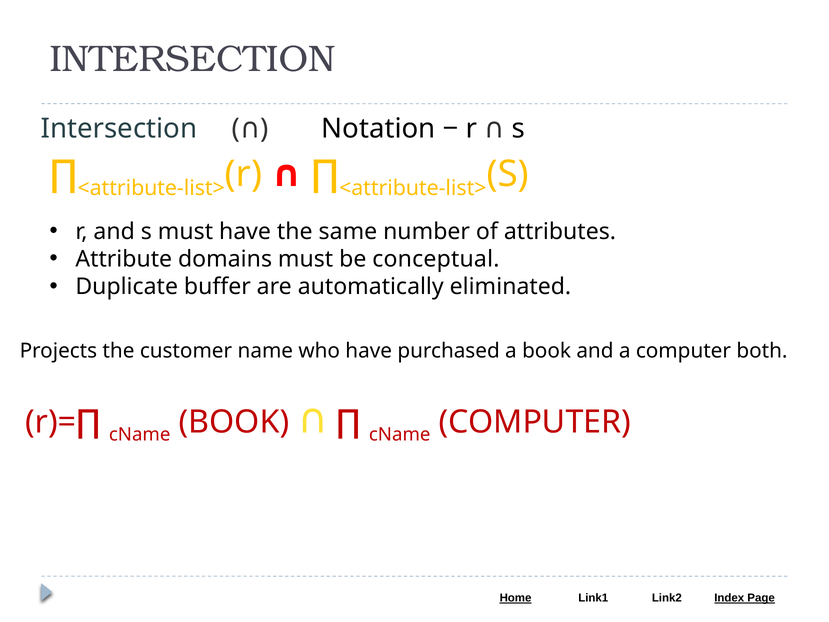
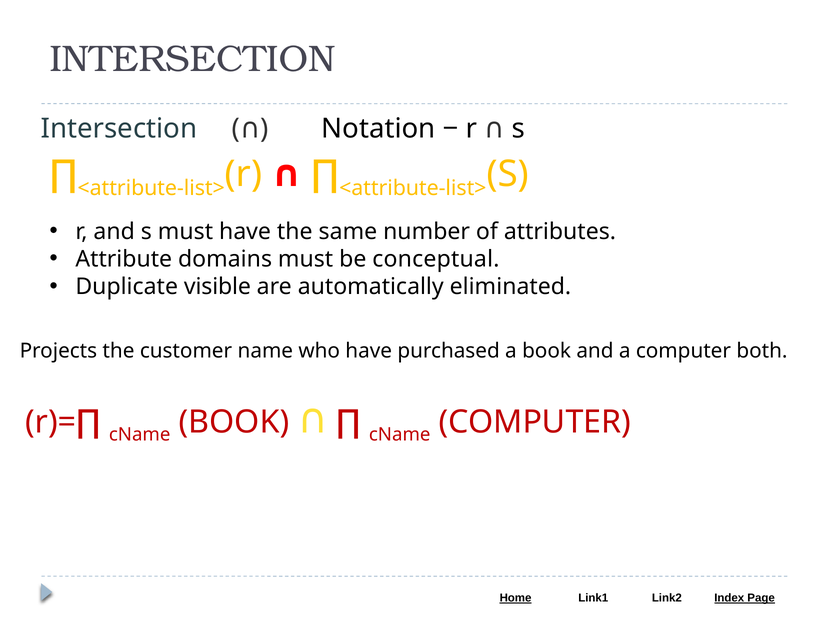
buffer: buffer -> visible (217, 287)
